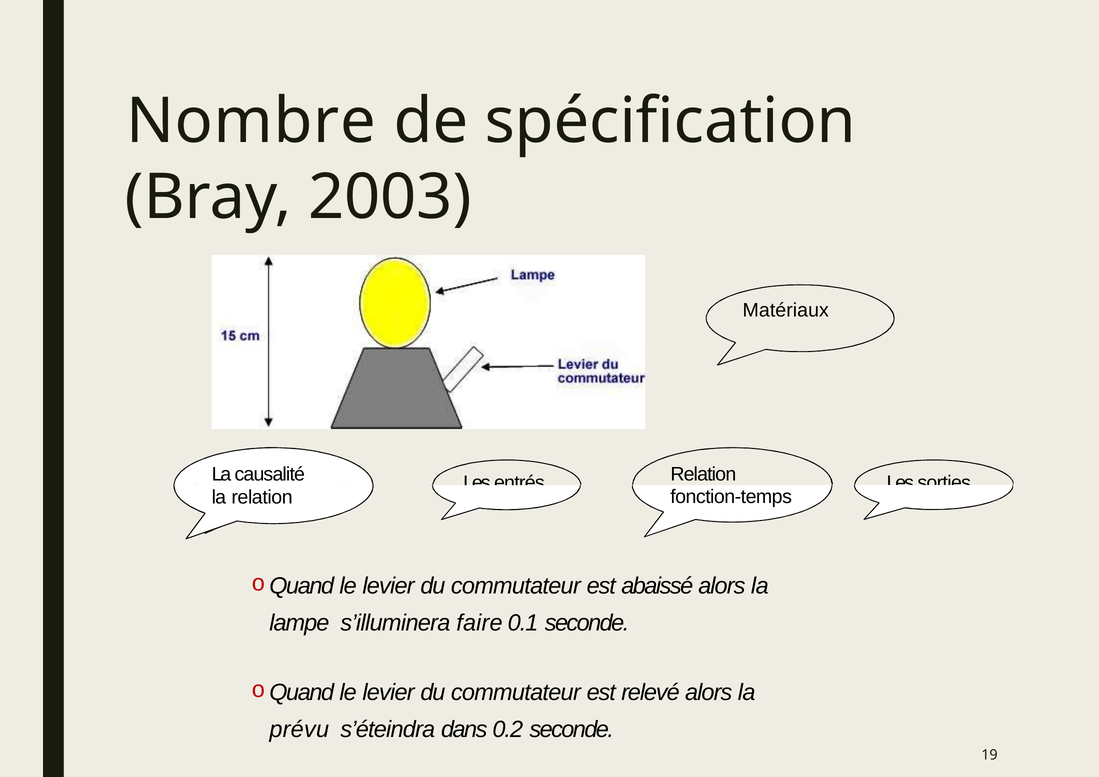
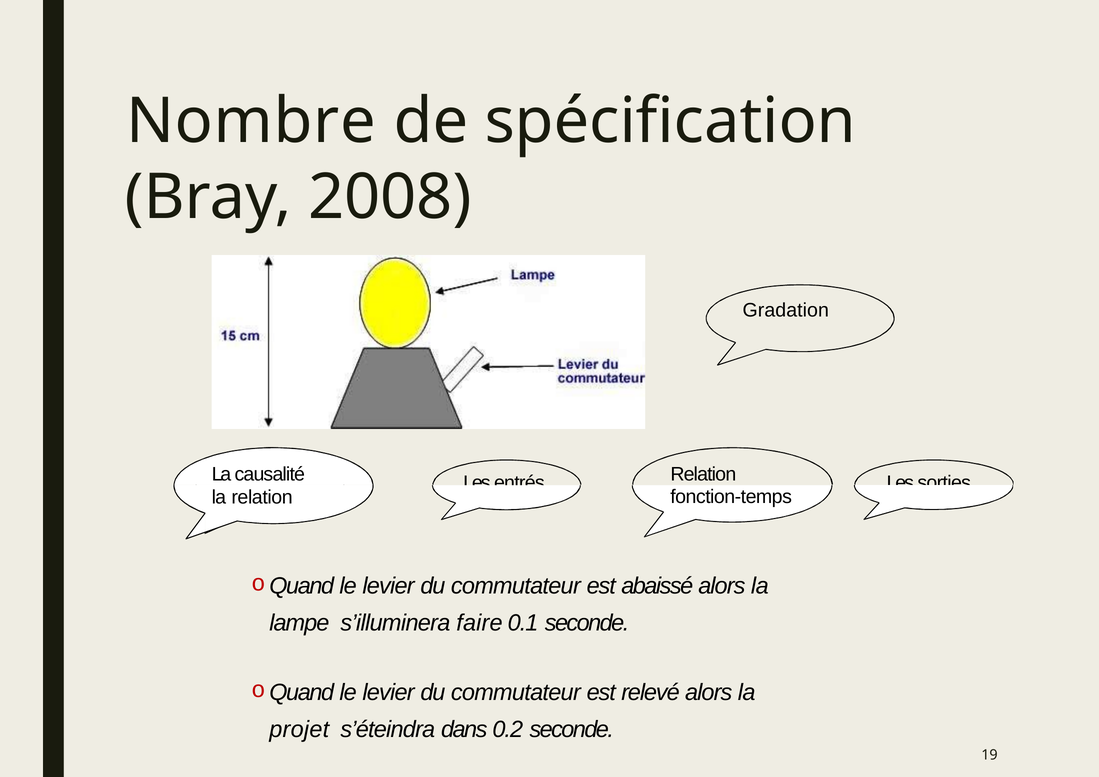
2003: 2003 -> 2008 (390, 197)
Matériaux: Matériaux -> Gradation (786, 310)
prévu: prévu -> projet (299, 729)
